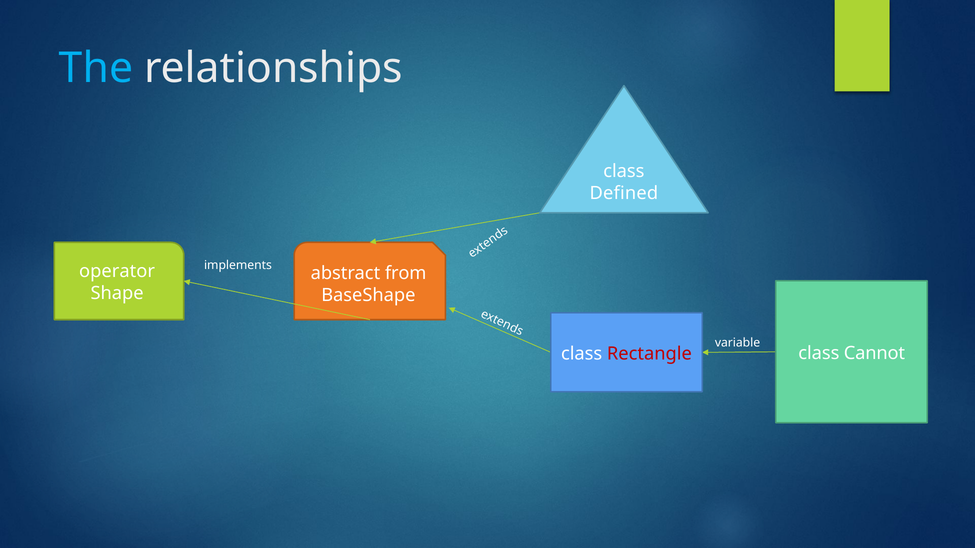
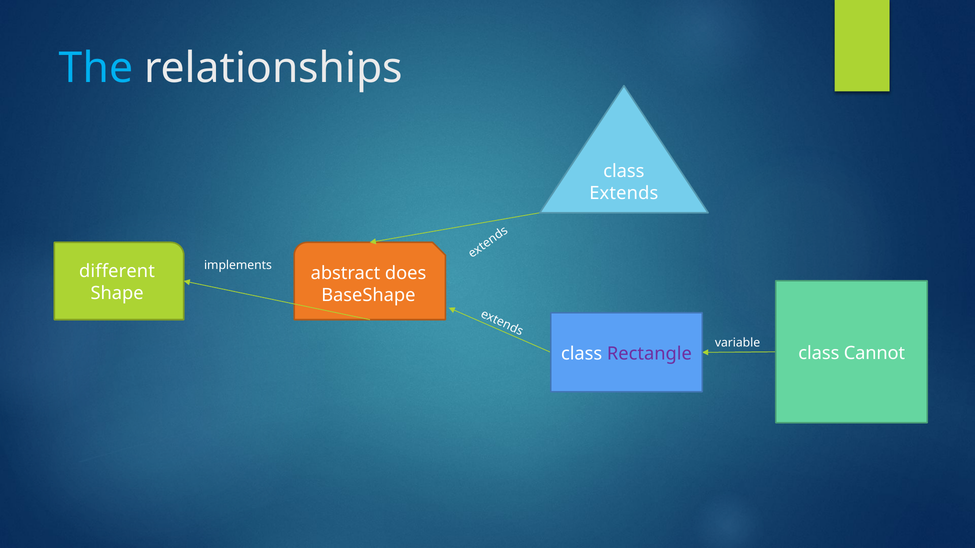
Defined: Defined -> Extends (624, 193)
operator: operator -> different (117, 272)
from: from -> does (406, 273)
Rectangle colour: red -> purple (649, 354)
